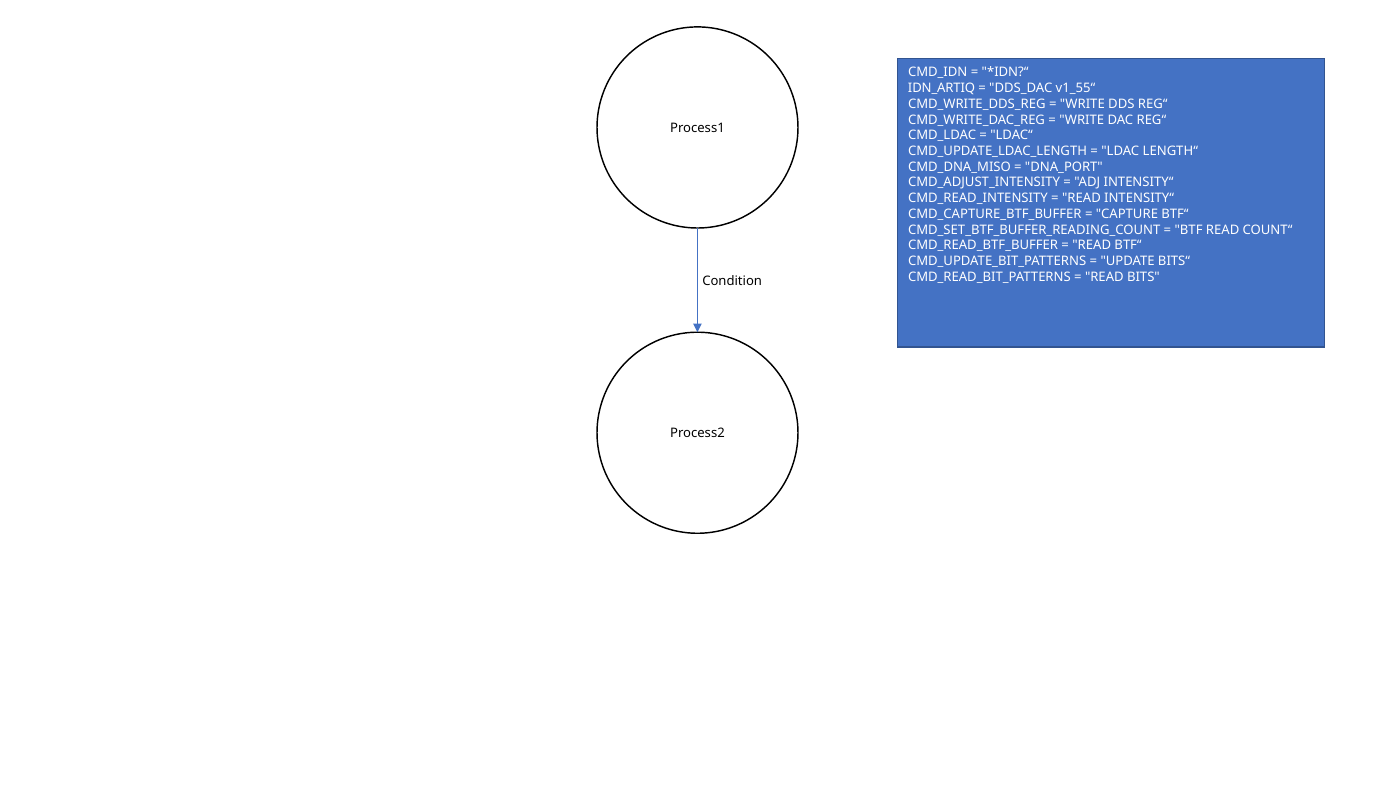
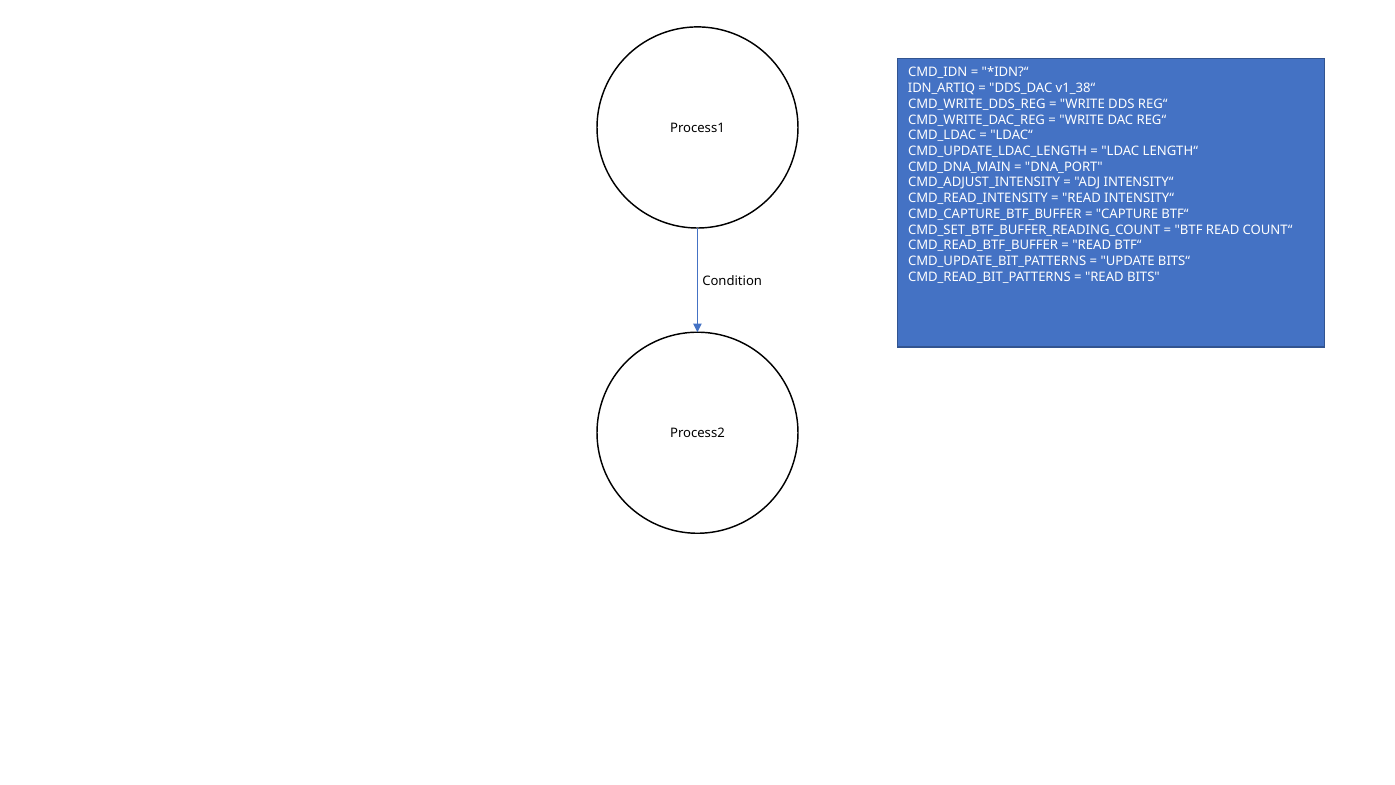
v1_55“: v1_55“ -> v1_38“ (1075, 88)
CMD_DNA_MISO: CMD_DNA_MISO -> CMD_DNA_MAIN (959, 167)
